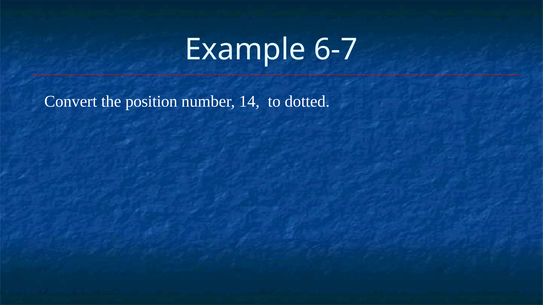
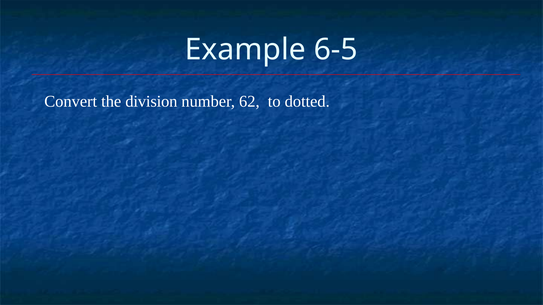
6-7: 6-7 -> 6-5 (336, 50)
position: position -> division (151, 102)
14: 14 -> 62 (249, 102)
